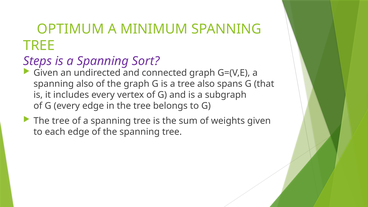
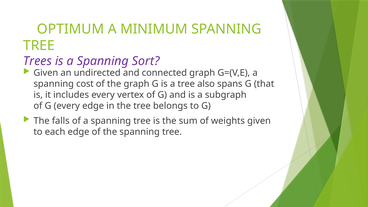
Steps: Steps -> Trees (38, 61)
spanning also: also -> cost (85, 84)
tree: tree -> falls (61, 121)
